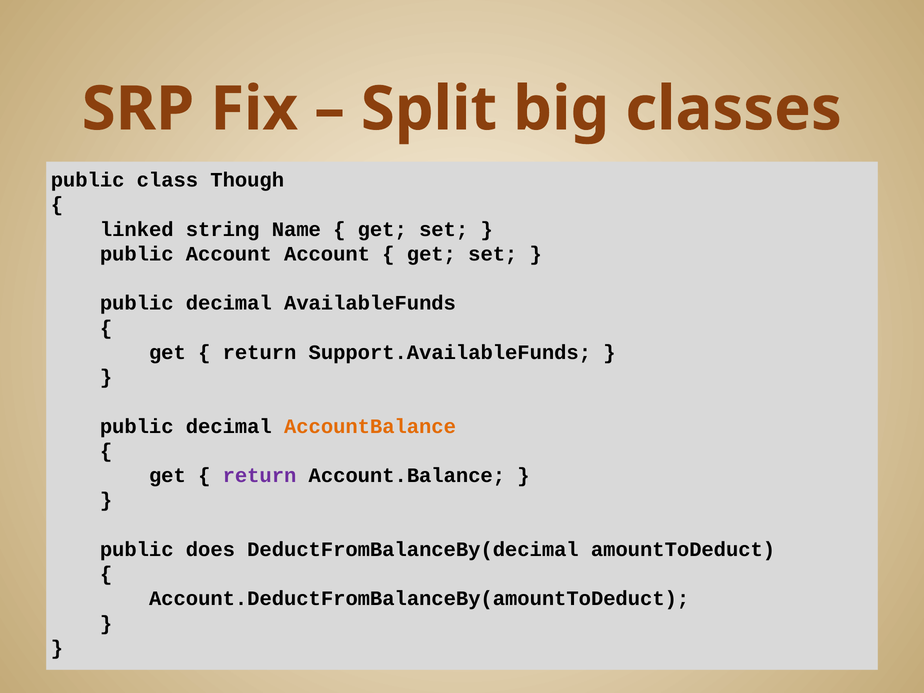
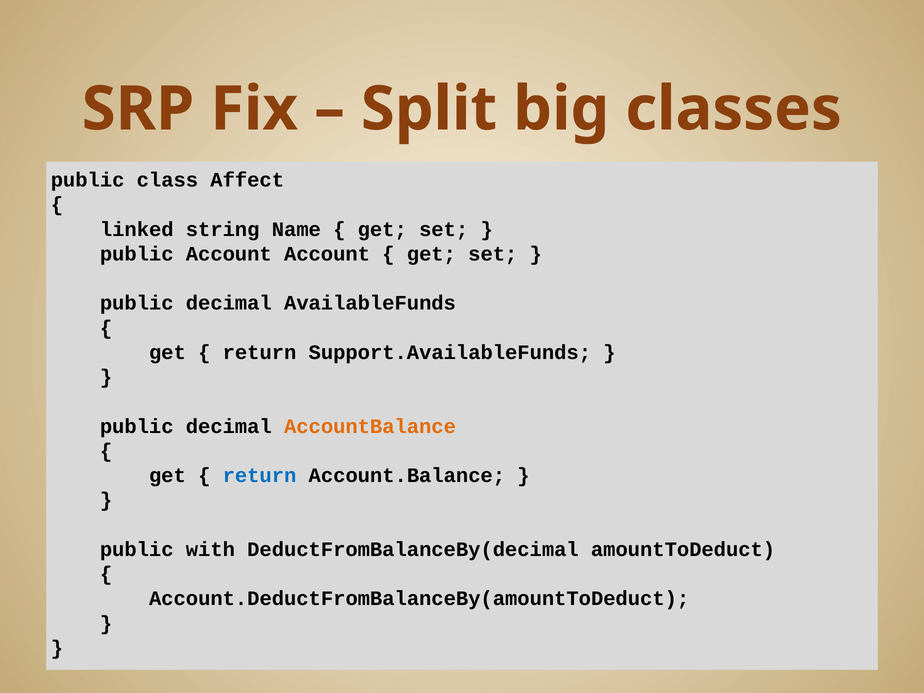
Though: Though -> Affect (247, 180)
return colour: purple -> blue (259, 476)
does: does -> with (210, 549)
